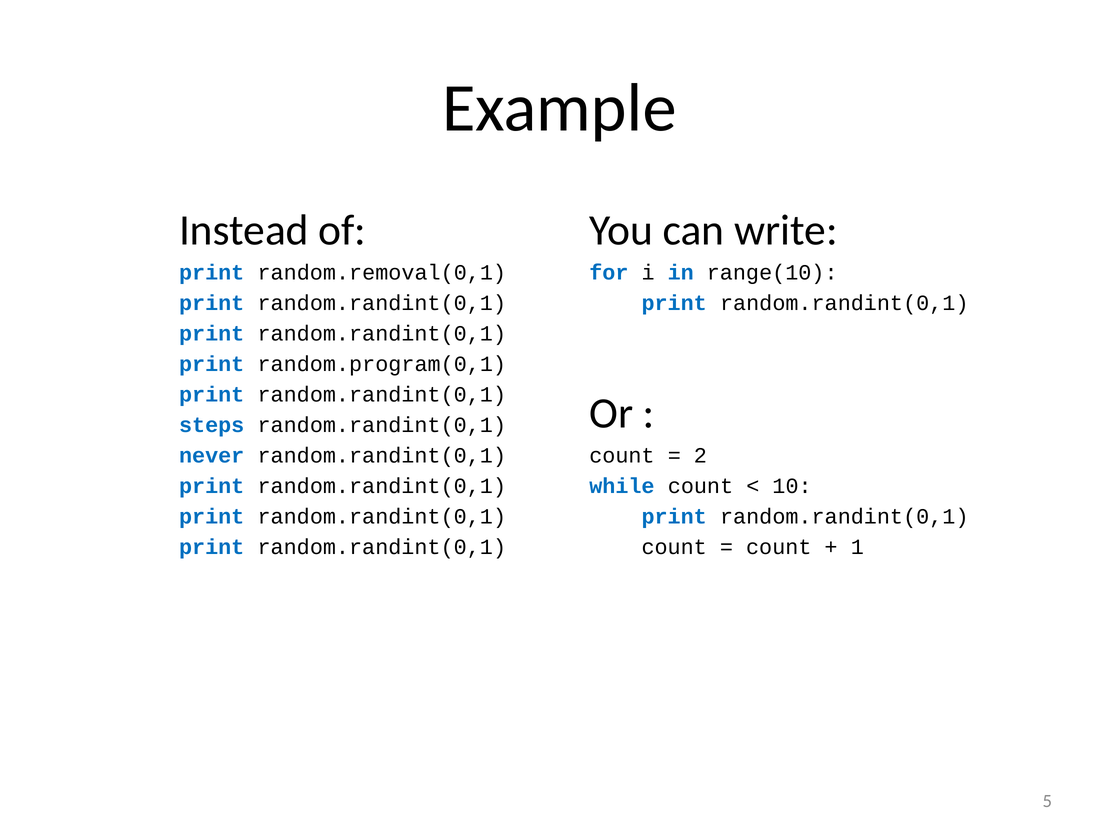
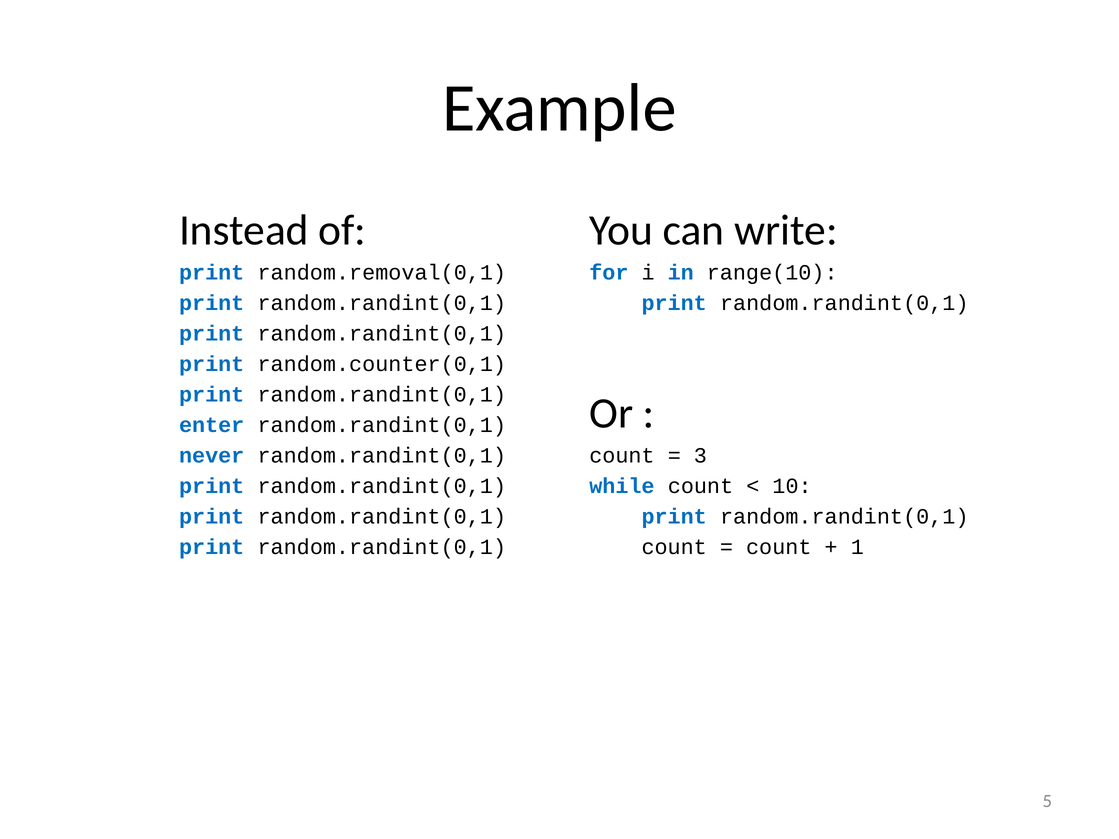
random.program(0,1: random.program(0,1 -> random.counter(0,1 (382, 364)
steps: steps -> enter (212, 425)
2: 2 -> 3 (700, 455)
